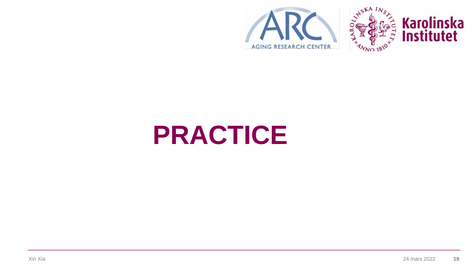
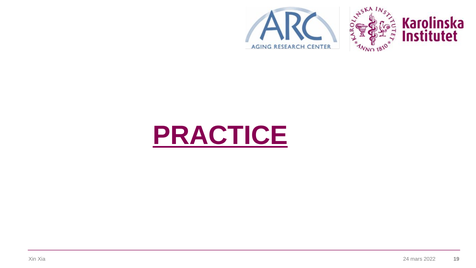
PRACTICE underline: none -> present (220, 135)
